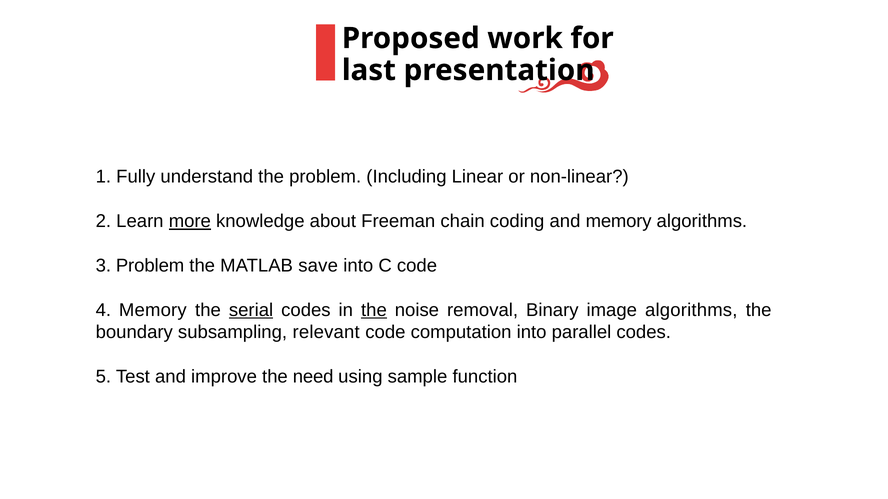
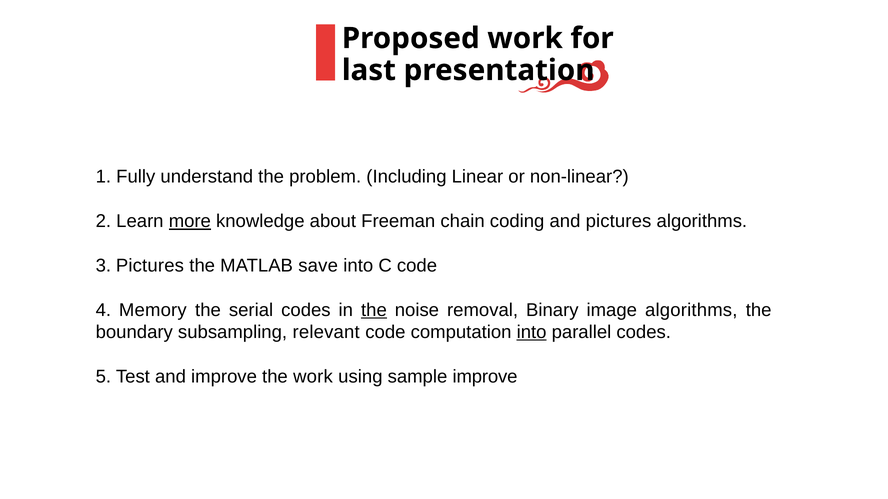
and memory: memory -> pictures (618, 221)
3 Problem: Problem -> Pictures (150, 266)
serial underline: present -> none (251, 310)
into underline: none -> present (532, 333)
the need: need -> work (313, 377)
sample function: function -> improve (485, 377)
